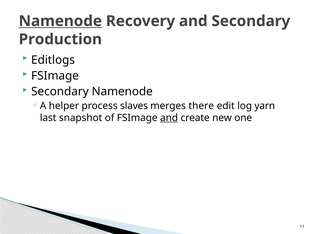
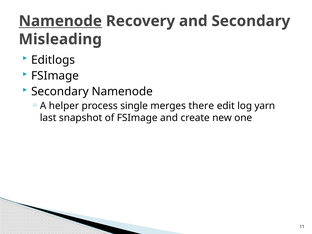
Production: Production -> Misleading (60, 39)
slaves: slaves -> single (134, 106)
and underline: present -> none (169, 118)
